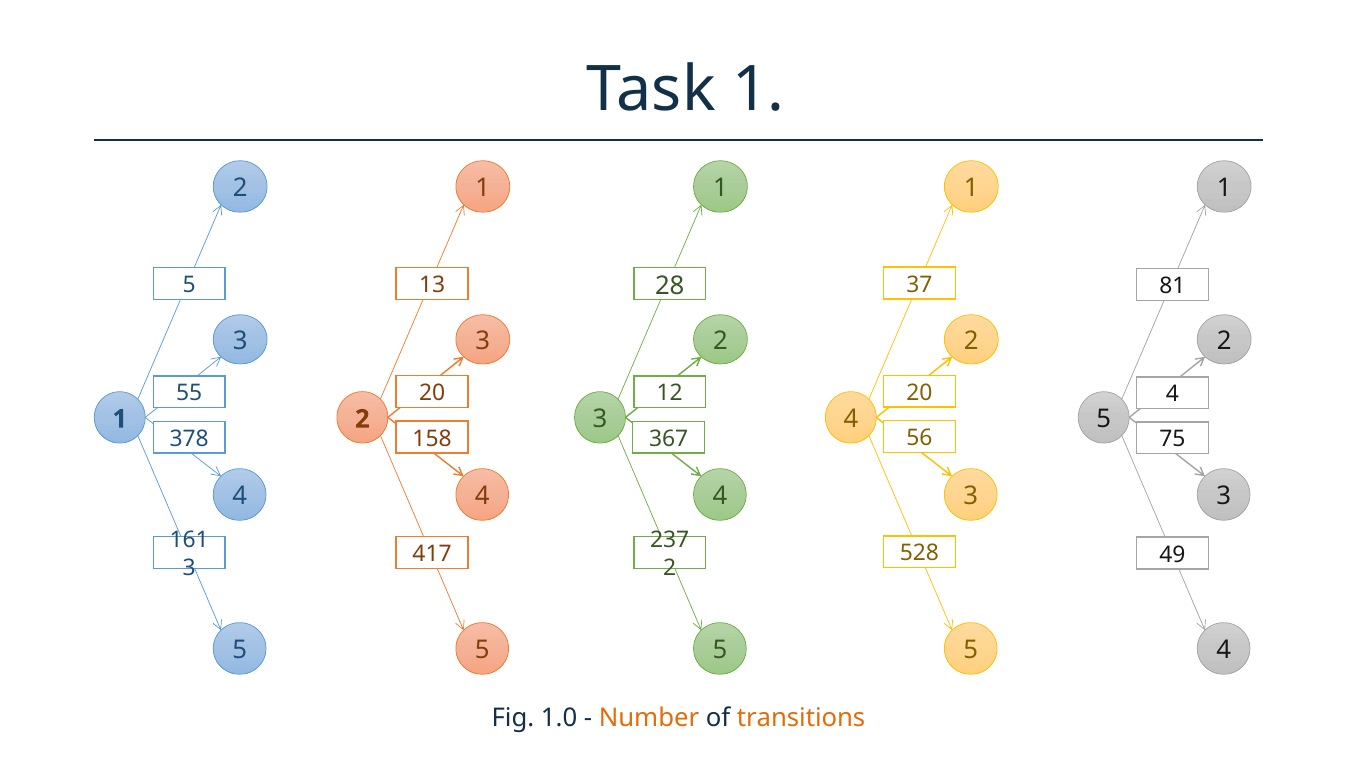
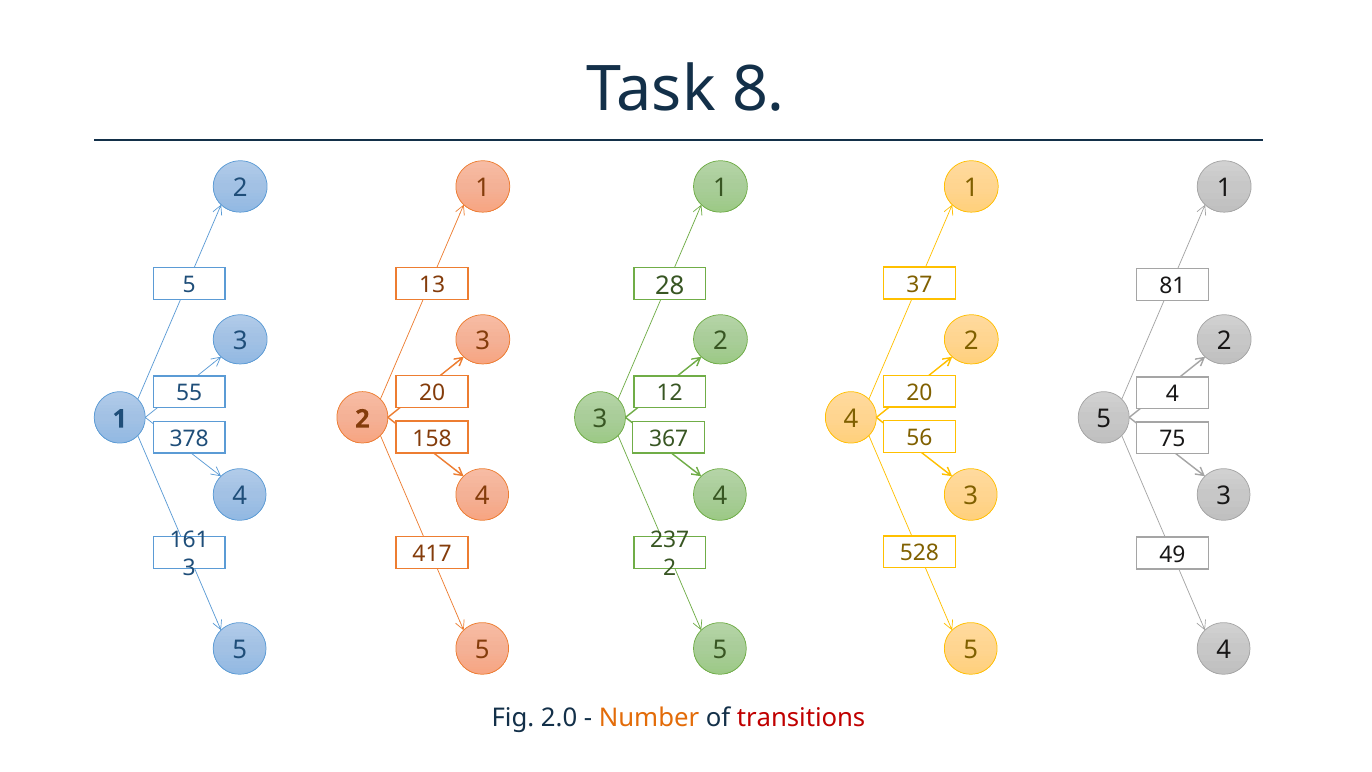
Task 1: 1 -> 8 (758, 90)
1.0: 1.0 -> 2.0 (559, 718)
transitions colour: orange -> red (801, 718)
